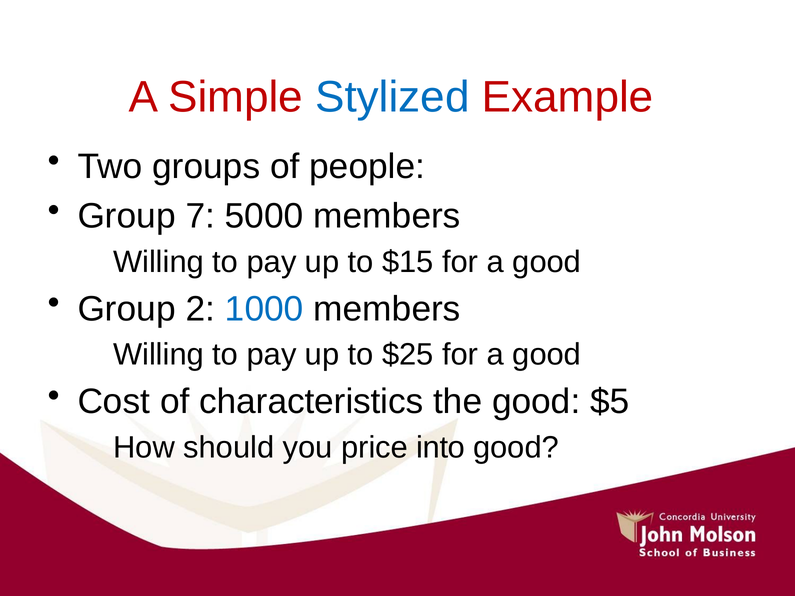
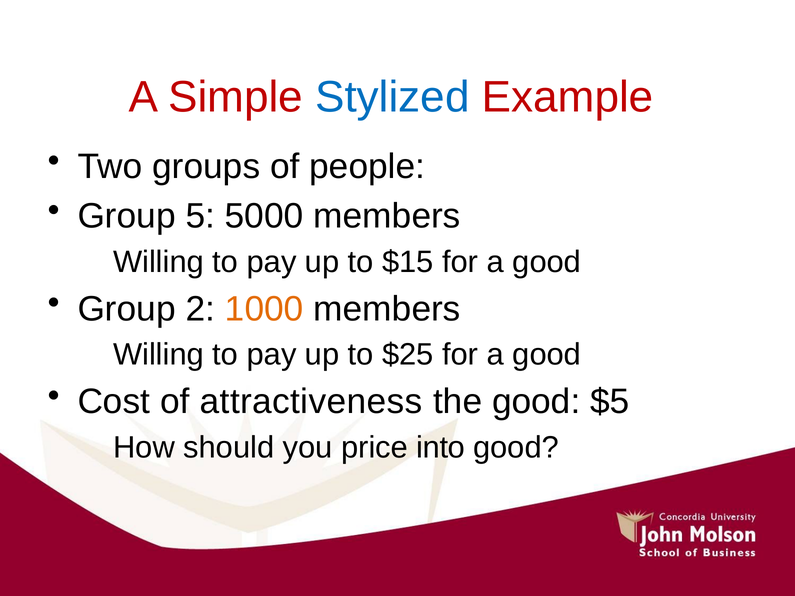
7: 7 -> 5 (200, 216)
1000 colour: blue -> orange (264, 309)
characteristics: characteristics -> attractiveness (311, 402)
